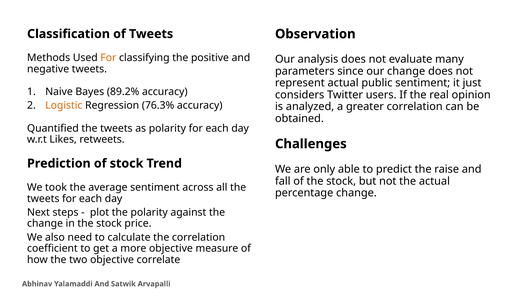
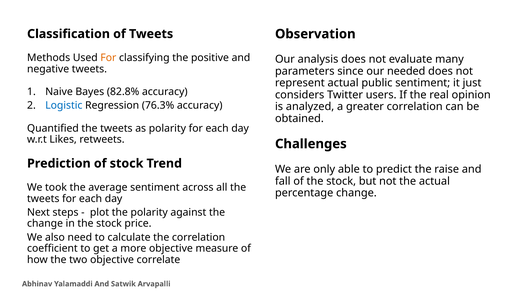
our change: change -> needed (406, 71)
89.2%: 89.2% -> 82.8% (123, 92)
Logistic colour: orange -> blue (64, 105)
